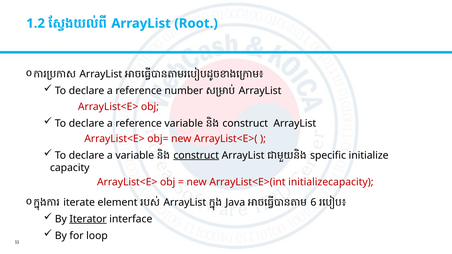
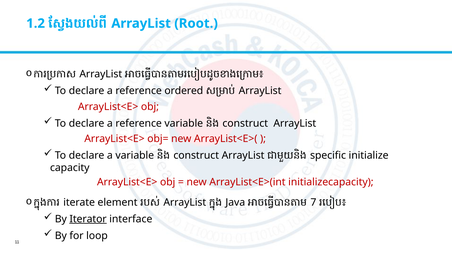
number: number -> ordered (184, 91)
construct underline: present -> none (196, 155)
6: 6 -> 7 (313, 203)
